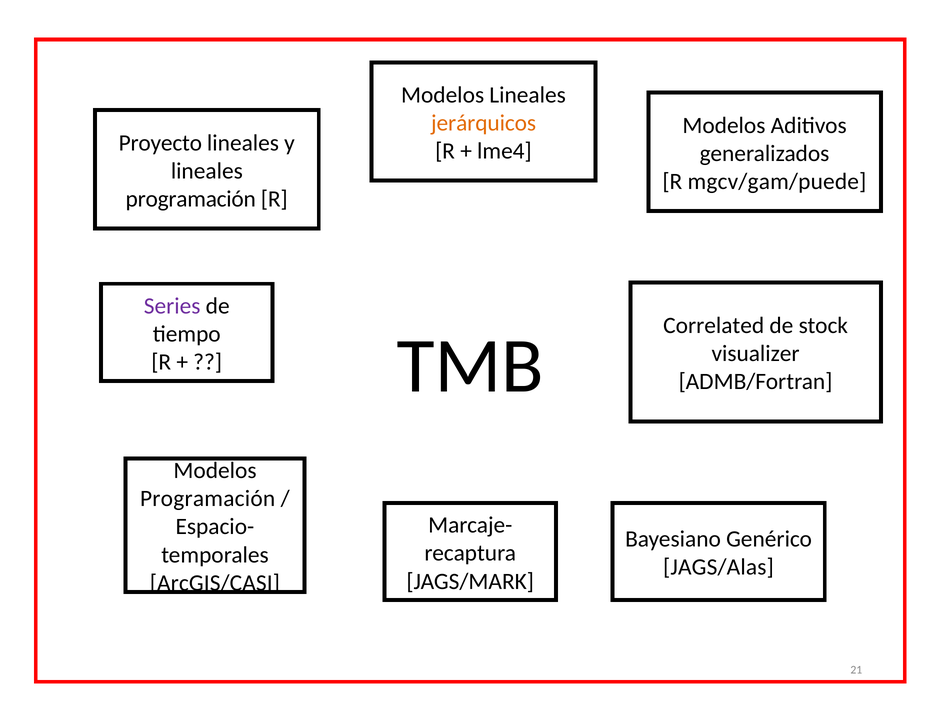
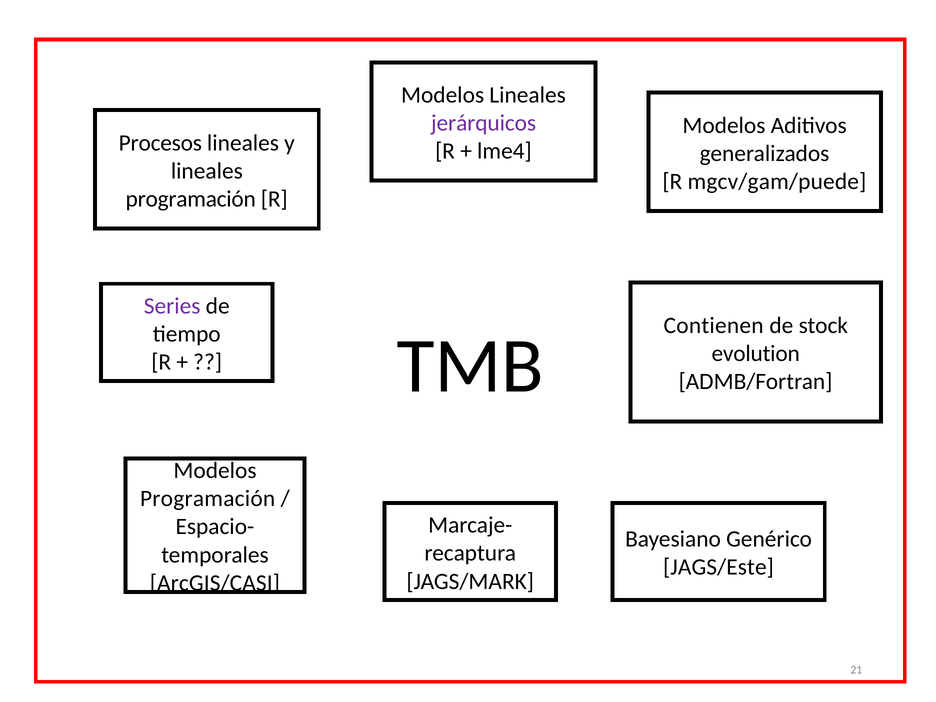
jerárquicos colour: orange -> purple (484, 123)
Proyecto: Proyecto -> Procesos (160, 143)
Correlated: Correlated -> Contienen (714, 326)
visualizer: visualizer -> evolution (756, 354)
JAGS/Alas: JAGS/Alas -> JAGS/Este (718, 567)
